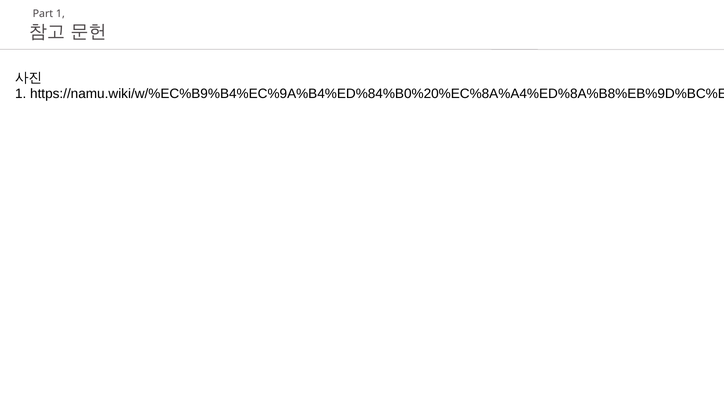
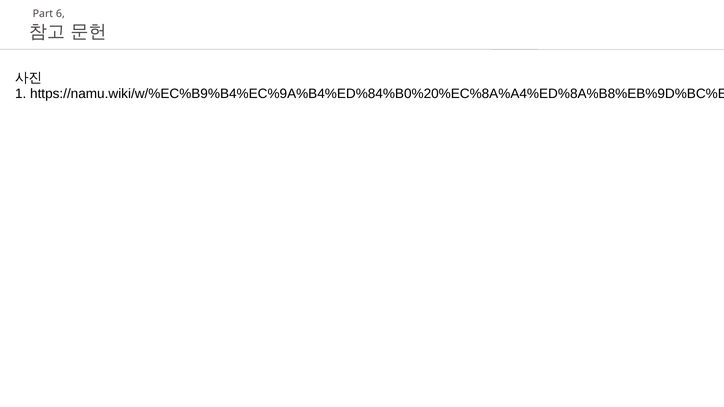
Part 1: 1 -> 6 (60, 14)
